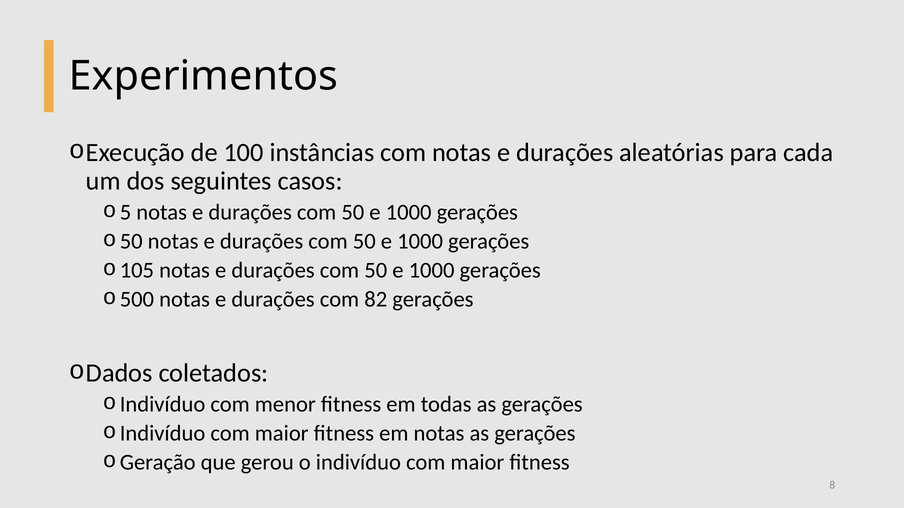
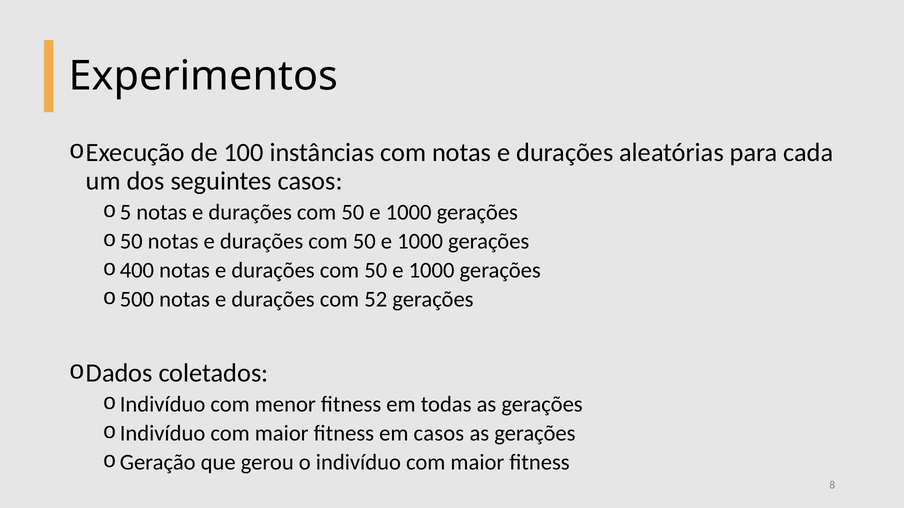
105: 105 -> 400 (137, 271)
82: 82 -> 52 (376, 300)
em notas: notas -> casos (439, 434)
